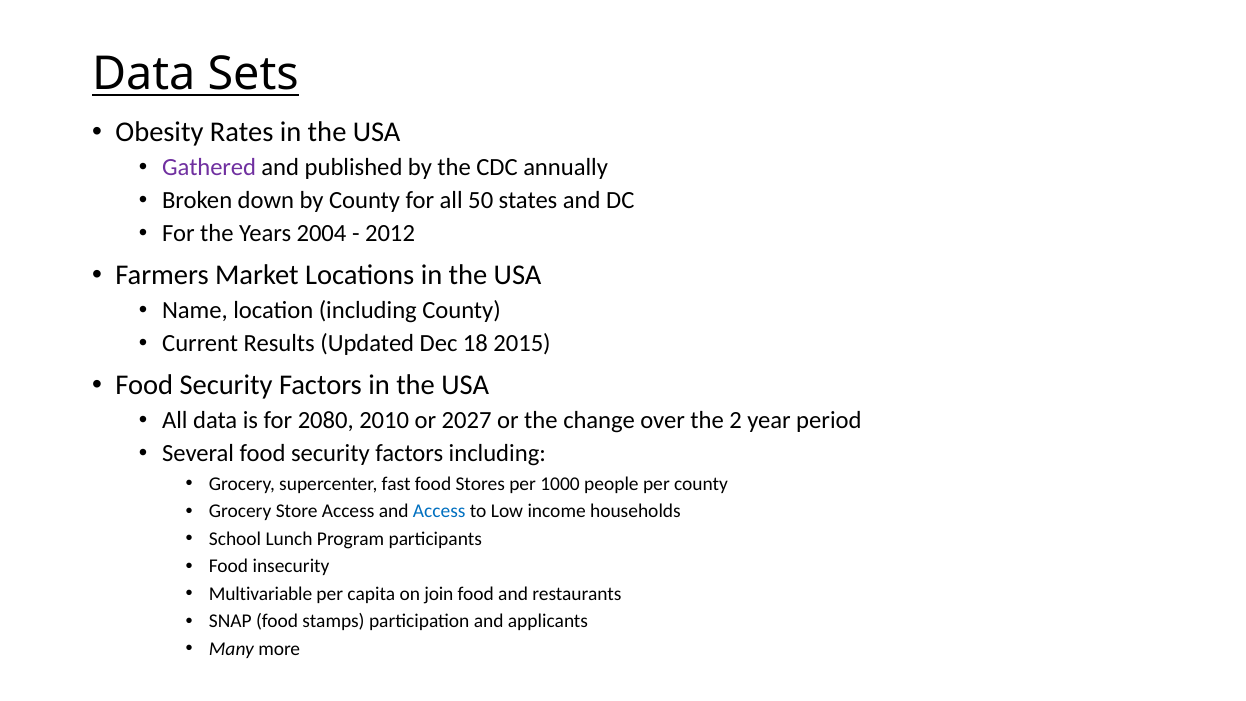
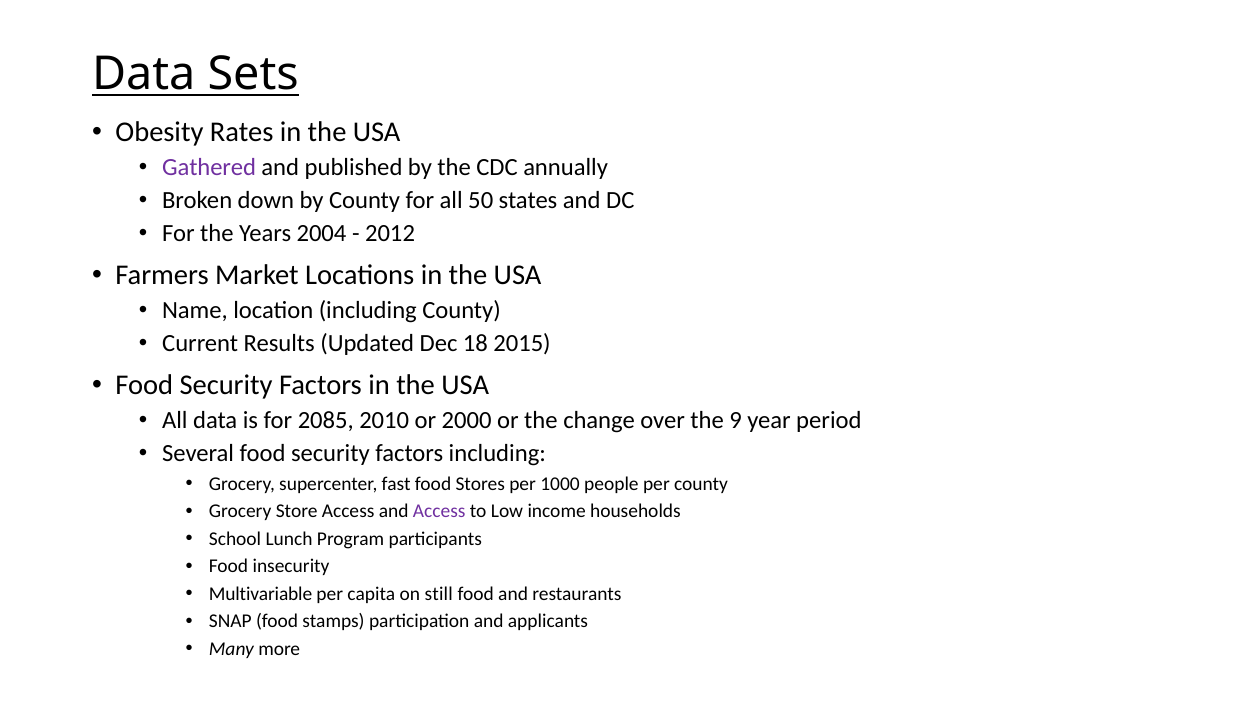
2080: 2080 -> 2085 (326, 420)
2027: 2027 -> 2000 (467, 420)
2: 2 -> 9 (736, 420)
Access colour: blue -> purple (439, 511)
join: join -> still (439, 594)
